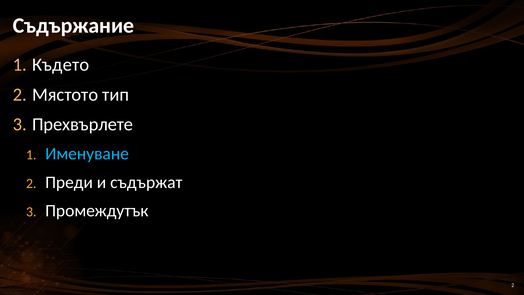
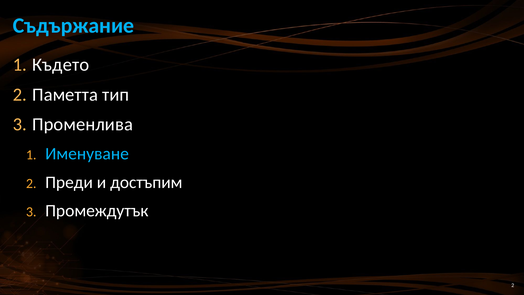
Съдържание colour: white -> light blue (73, 25)
Мястото: Мястото -> Паметтa (65, 95)
Прехвърлете: Прехвърлете -> Променлива (83, 124)
съдържат: съдържат -> достъпим (146, 182)
